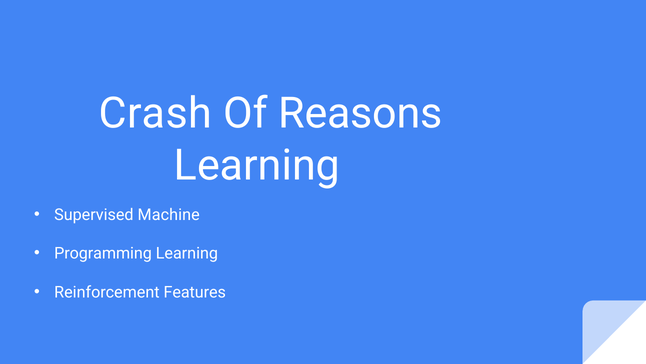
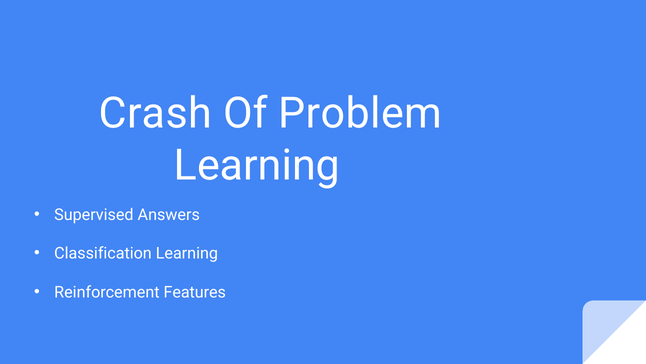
Reasons: Reasons -> Problem (360, 113)
Machine: Machine -> Answers (169, 214)
Programming: Programming -> Classification (103, 253)
